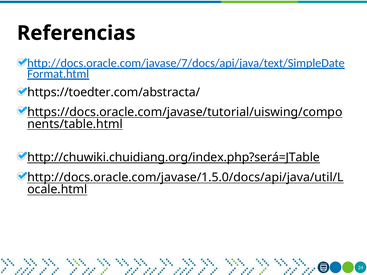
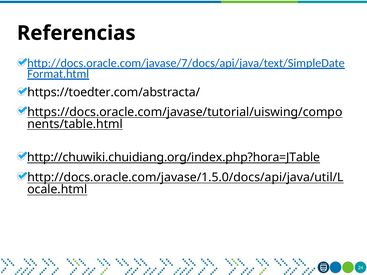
http://chuwiki.chuidiang.org/index.php?será=JTable: http://chuwiki.chuidiang.org/index.php?será=JTable -> http://chuwiki.chuidiang.org/index.php?hora=JTable (174, 157)
